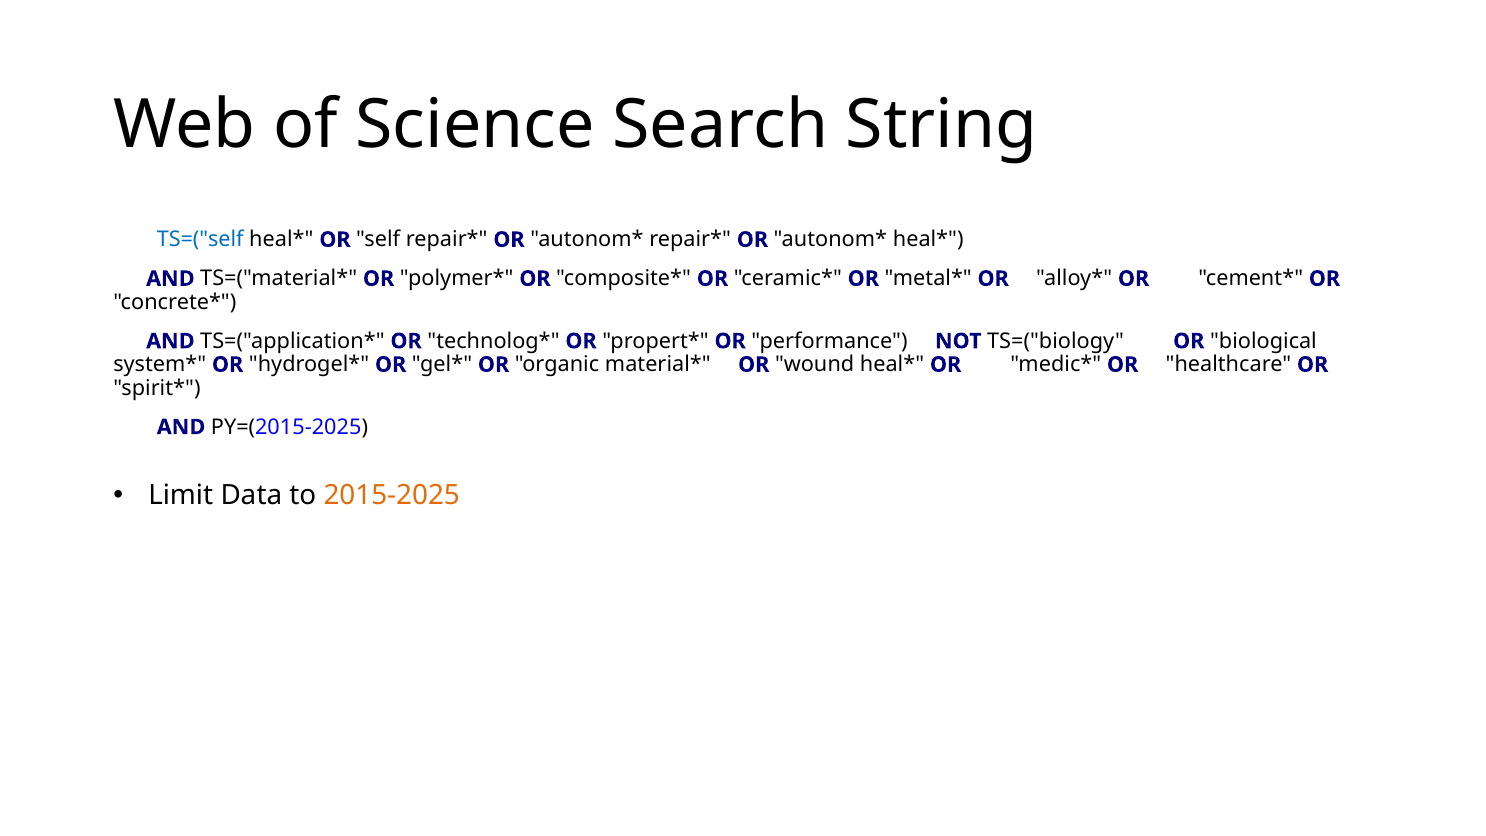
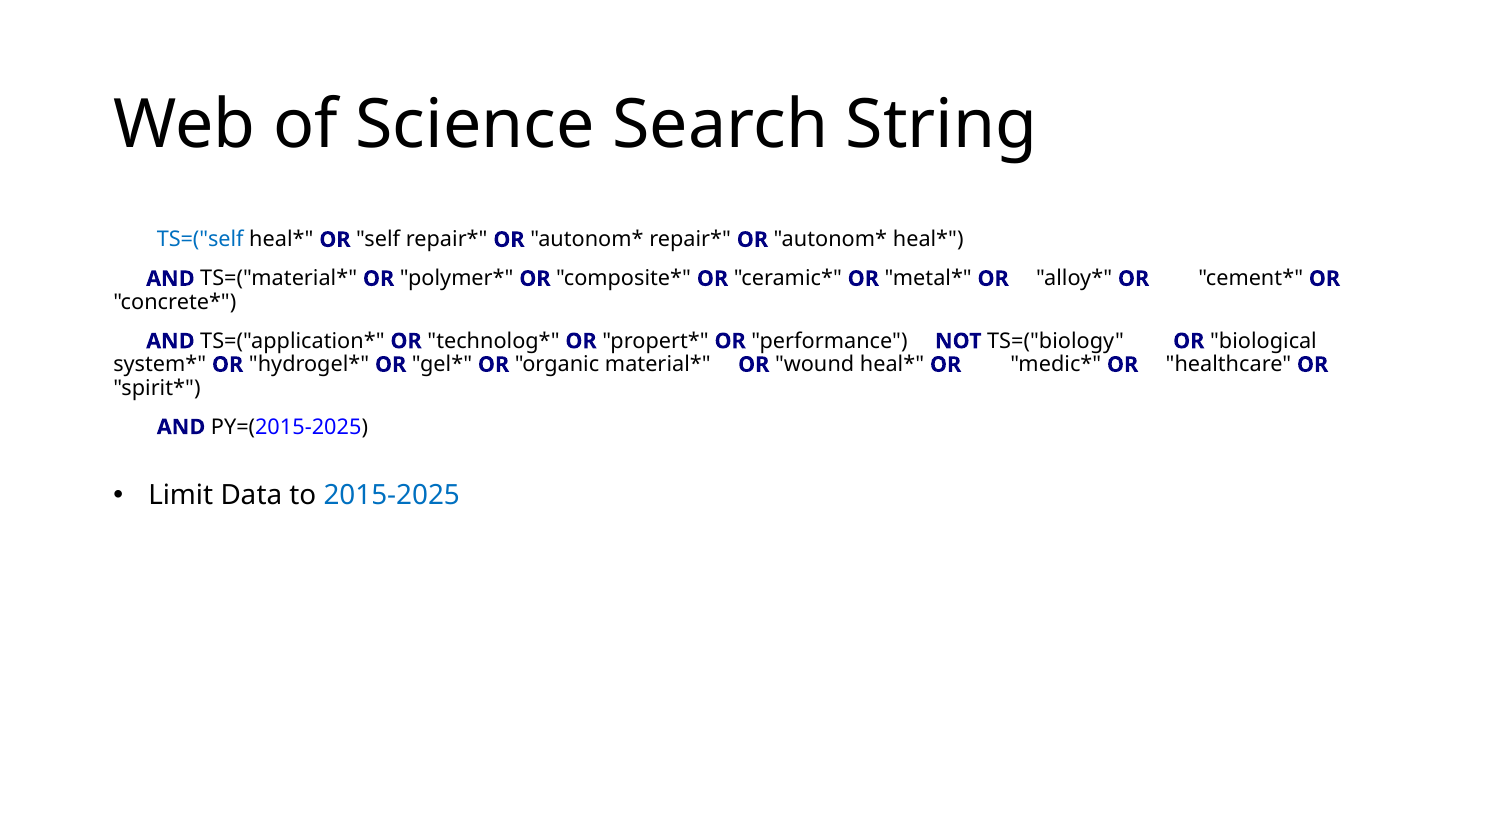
2015-2025 colour: orange -> blue (392, 495)
